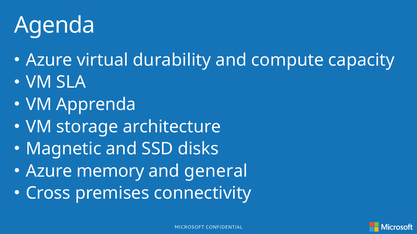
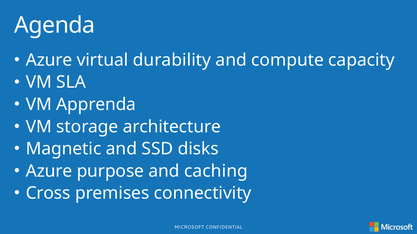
memory: memory -> purpose (110, 171)
general: general -> caching (216, 171)
